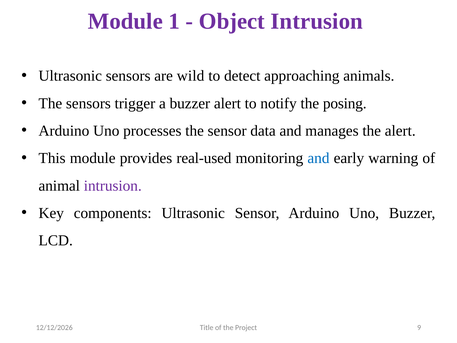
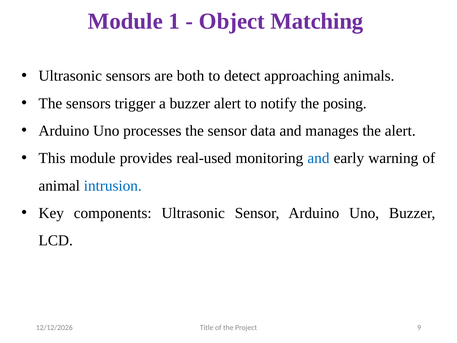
Object Intrusion: Intrusion -> Matching (317, 21)
wild: wild -> both (191, 76)
intrusion colour: purple -> blue (113, 186)
